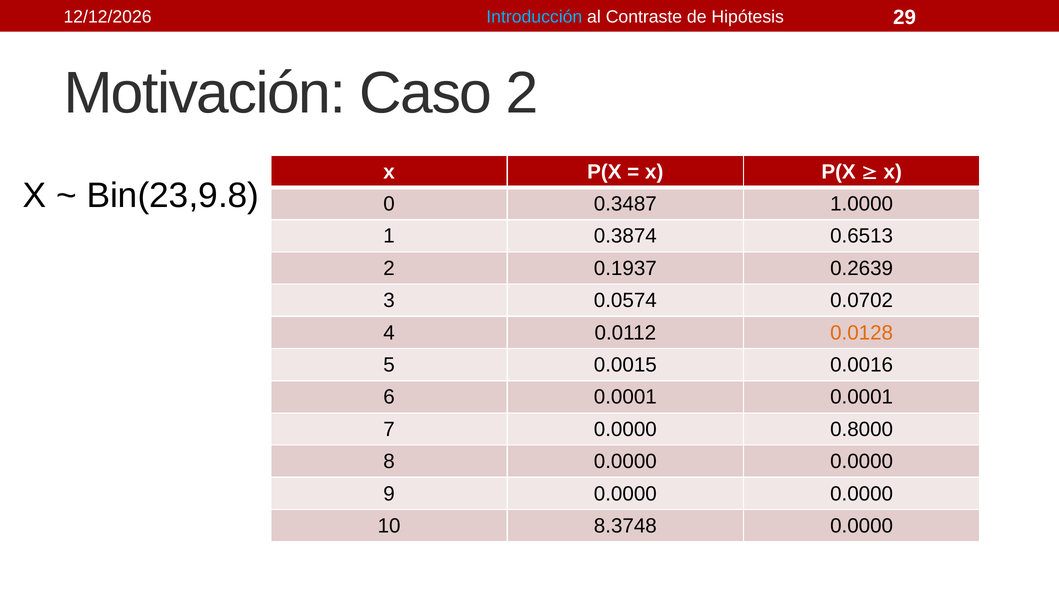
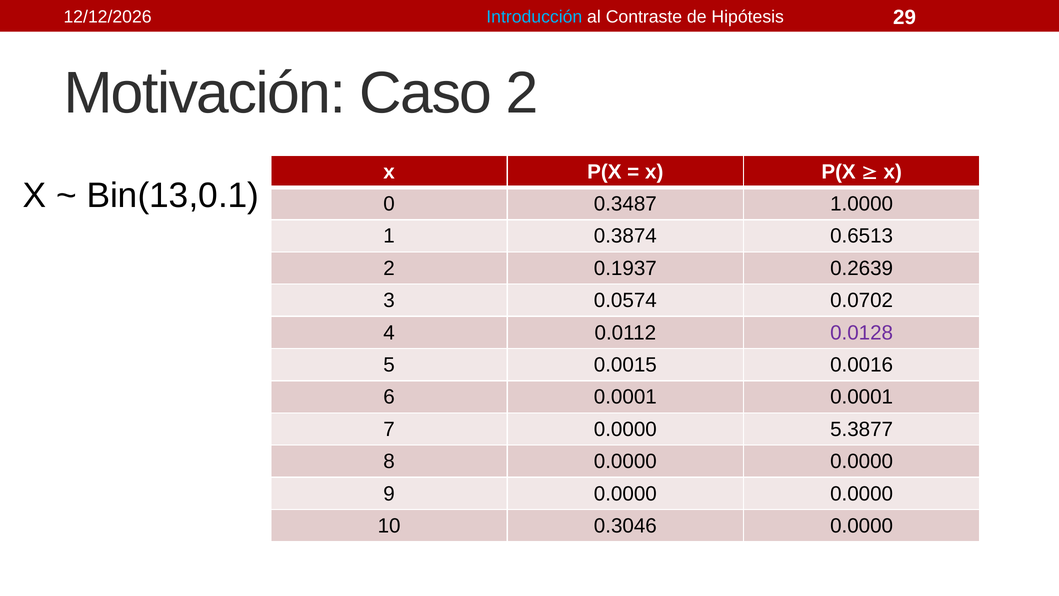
Bin(23,9.8: Bin(23,9.8 -> Bin(13,0.1 (173, 195)
0.0128 colour: orange -> purple (862, 333)
0.8000: 0.8000 -> 5.3877 (862, 429)
8.3748: 8.3748 -> 0.3046 (625, 526)
